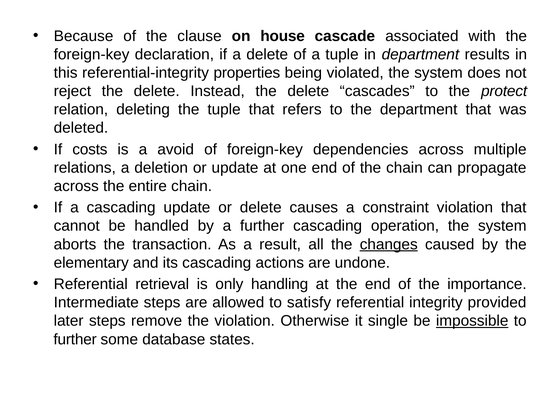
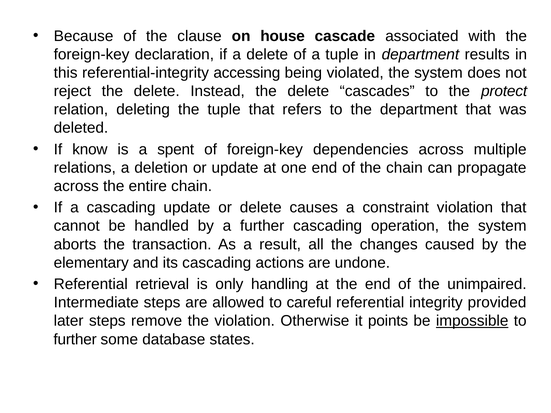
properties: properties -> accessing (247, 73)
costs: costs -> know (90, 149)
avoid: avoid -> spent (176, 149)
changes underline: present -> none (389, 244)
importance: importance -> unimpaired (487, 284)
satisfy: satisfy -> careful (309, 303)
single: single -> points (388, 321)
